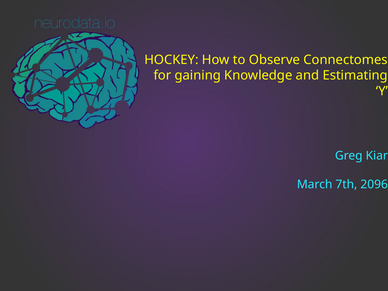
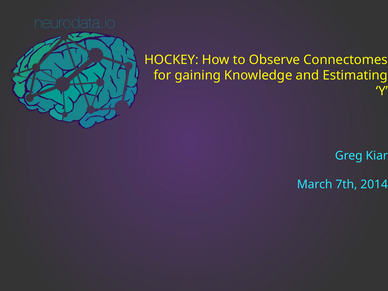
2096: 2096 -> 2014 (374, 184)
